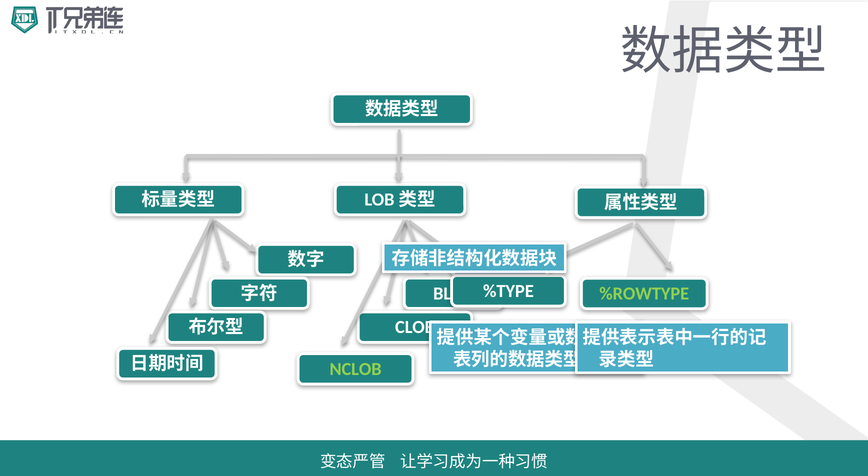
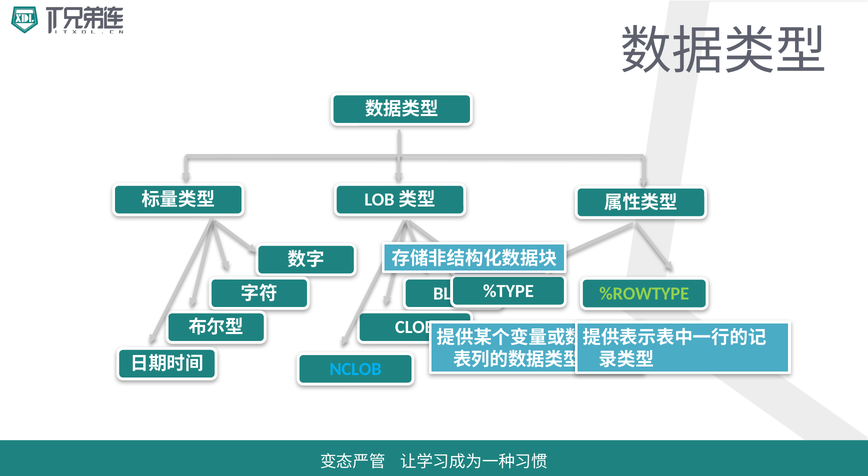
NCLOB colour: light green -> light blue (356, 369)
